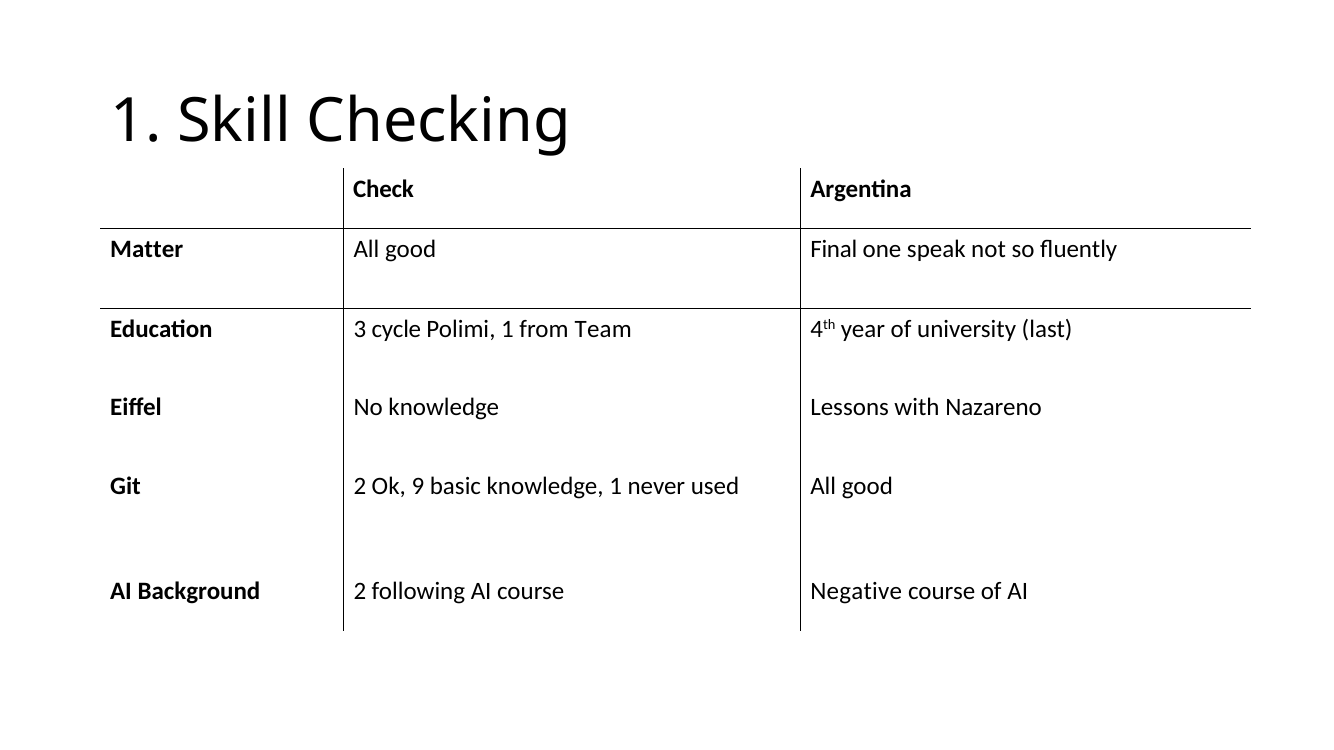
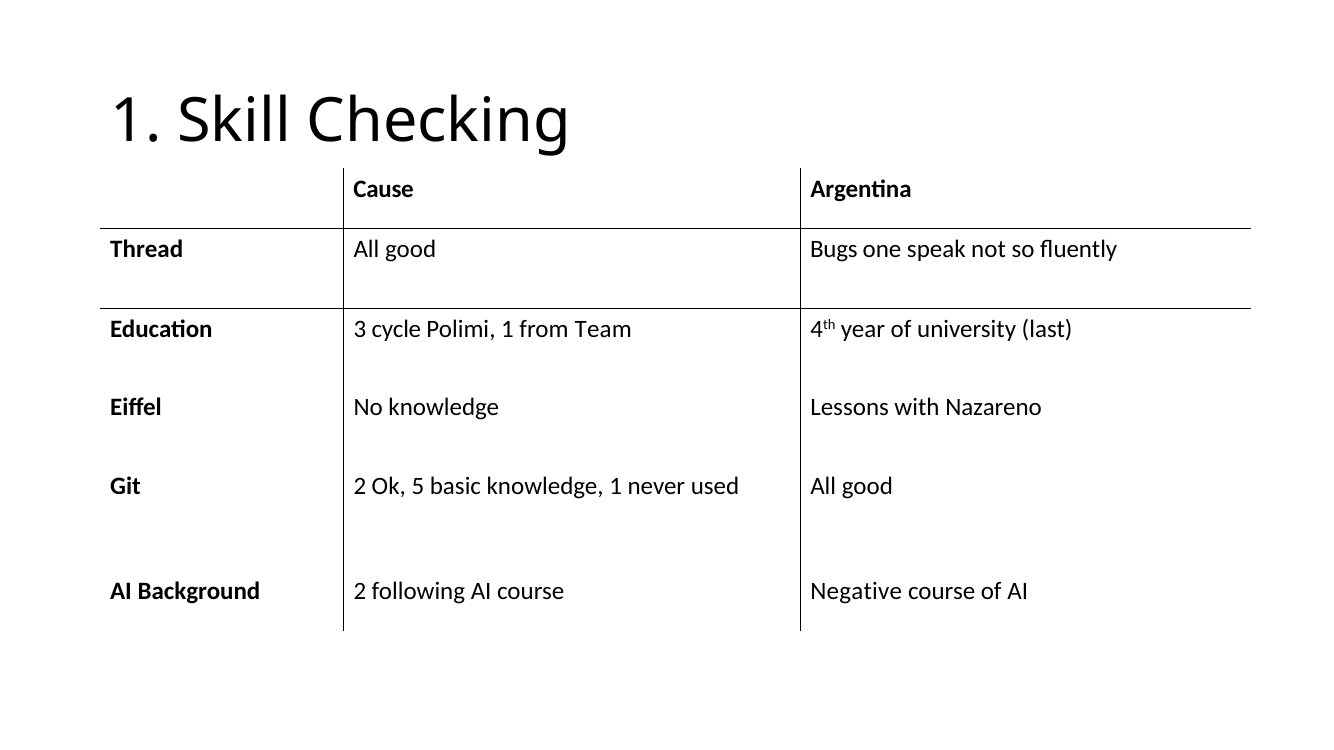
Check: Check -> Cause (384, 189)
Matter: Matter -> Thread (147, 250)
Final: Final -> Bugs (834, 250)
9: 9 -> 5 (418, 487)
